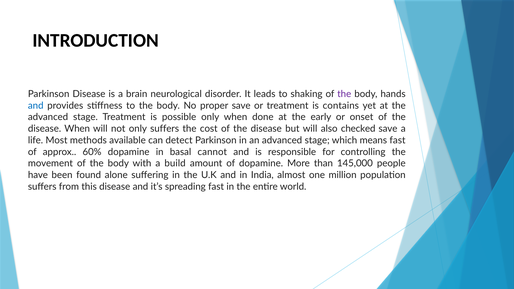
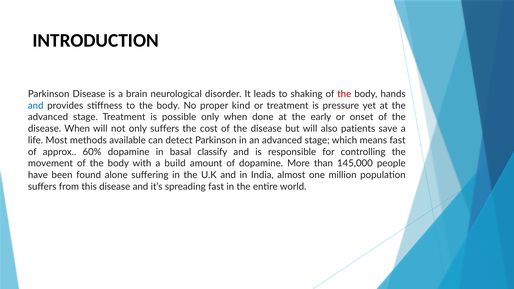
the colour: purple -> red (344, 94)
proper save: save -> kind (241, 106)
contains: contains -> pressure (341, 106)
checked: checked -> patients (358, 129)
cannot: cannot -> classify (212, 152)
